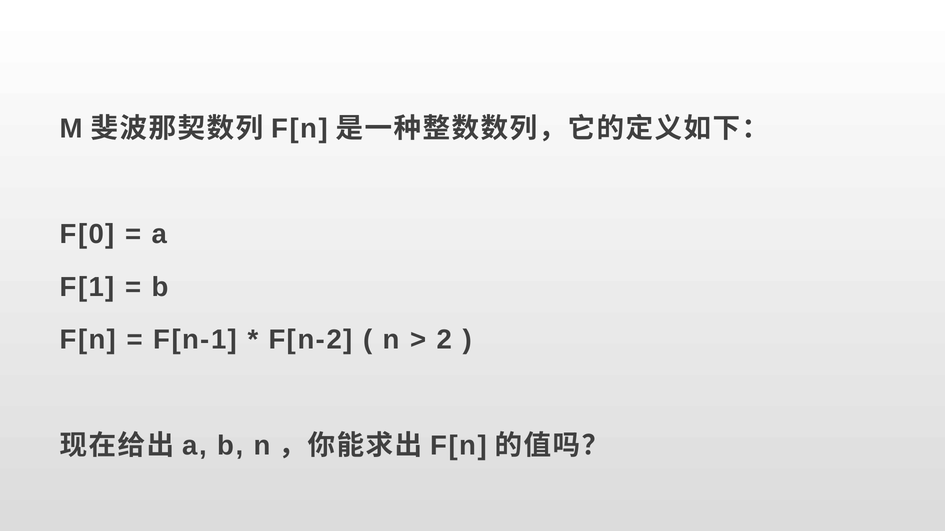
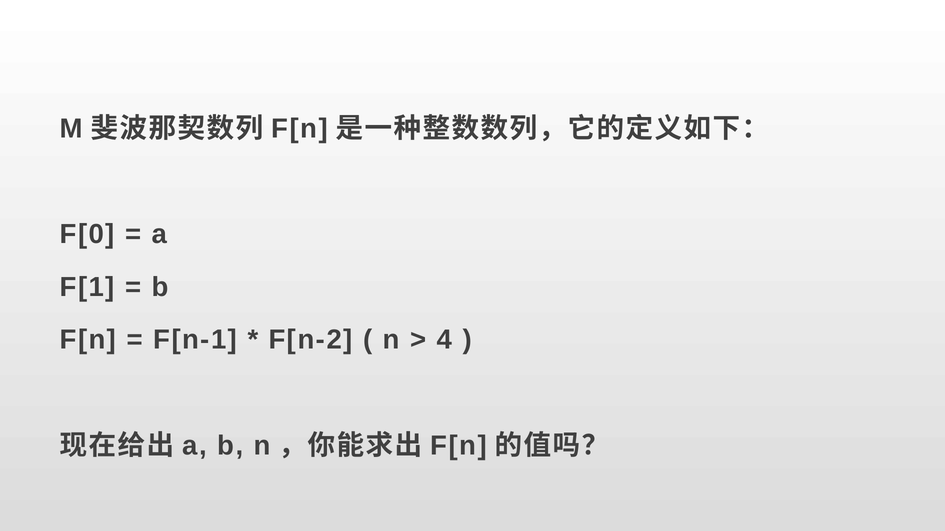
2: 2 -> 4 (444, 340)
